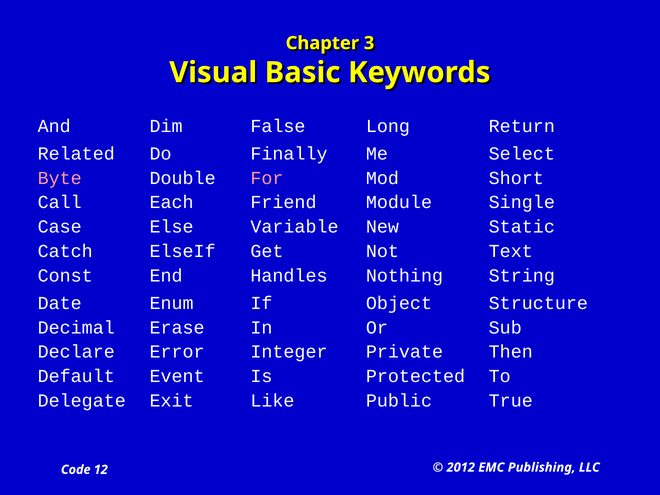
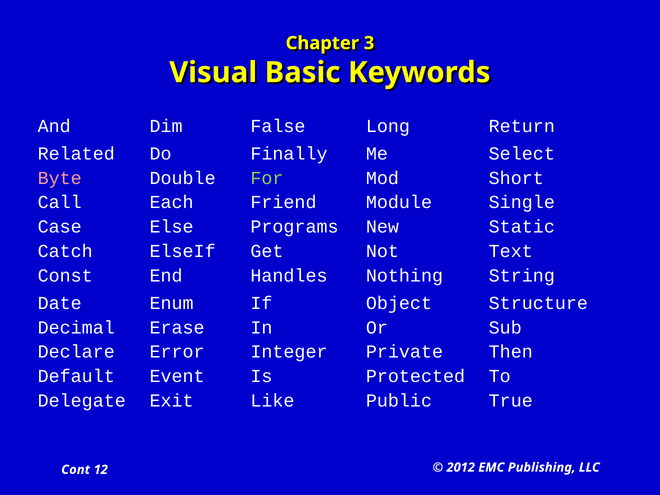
For colour: pink -> light green (267, 178)
Variable: Variable -> Programs (294, 227)
Code: Code -> Cont (76, 470)
